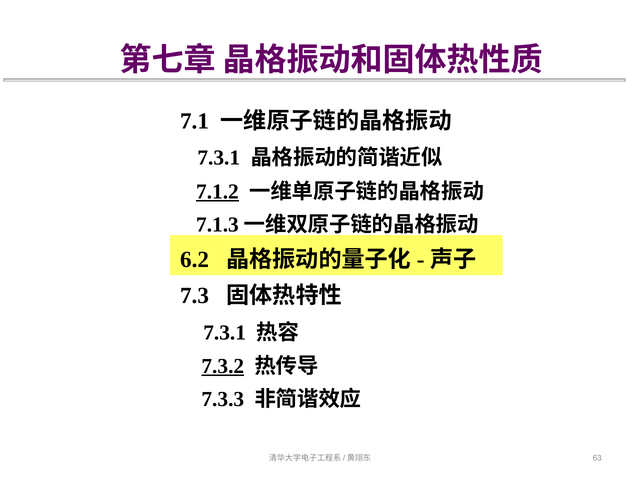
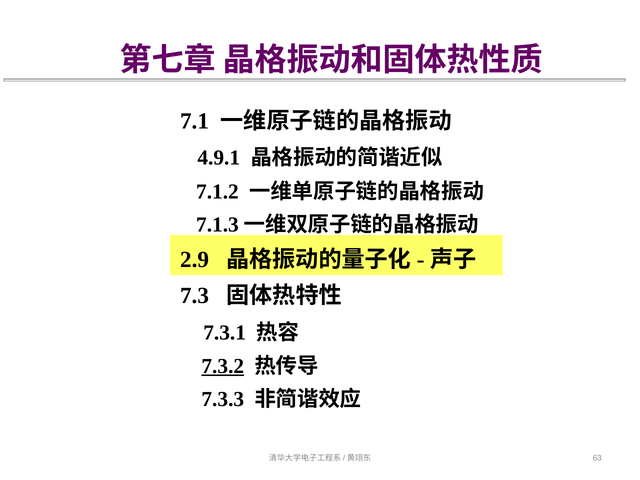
7.3.1: 7.3.1 -> 4.9.1 (219, 158)
7.1.2 underline: present -> none (217, 191)
6.2: 6.2 -> 2.9 (195, 260)
